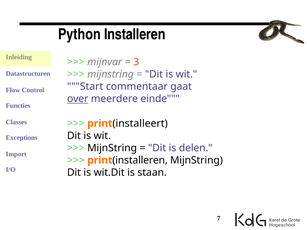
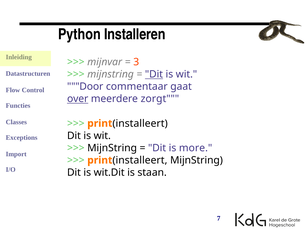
Dit underline: none -> present (154, 74)
Start: Start -> Door (85, 87)
einde: einde -> zorgt (160, 99)
delen: delen -> more (196, 148)
installeren: installeren -> installeert (140, 160)
